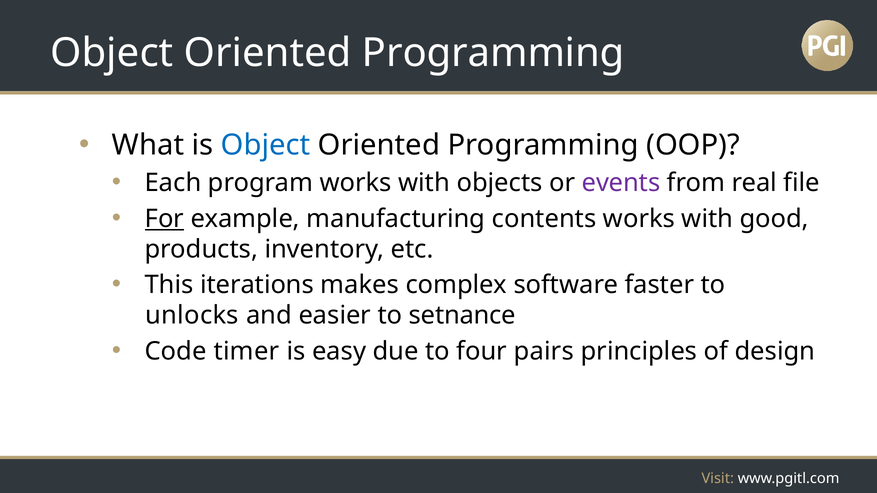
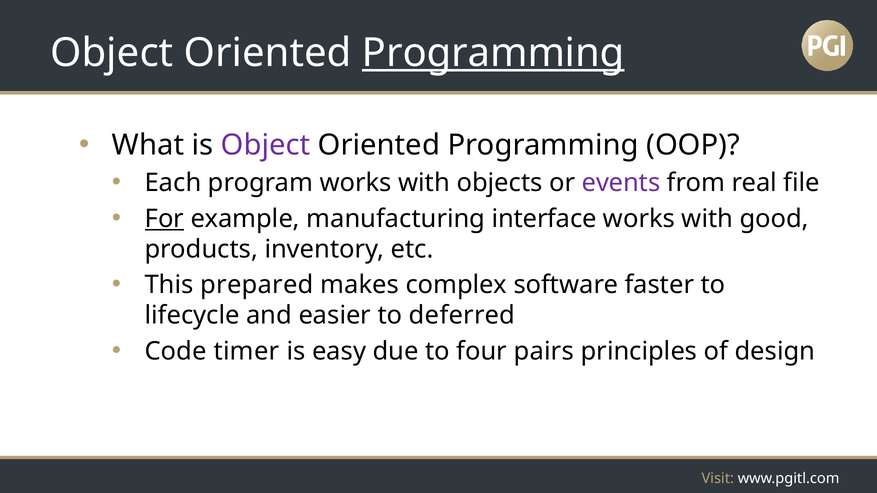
Programming underline: none -> present (493, 53)
Object colour: blue -> purple (266, 145)
contents: contents -> interface (544, 219)
iterations: iterations -> prepared (257, 285)
unlocks: unlocks -> lifecycle (192, 316)
setnance: setnance -> deferred (462, 316)
